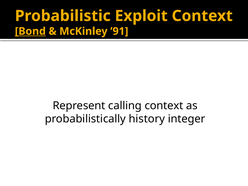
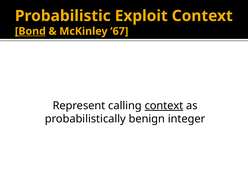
’91: ’91 -> ’67 (119, 31)
context underline: none -> present (164, 106)
history: history -> benign (147, 119)
